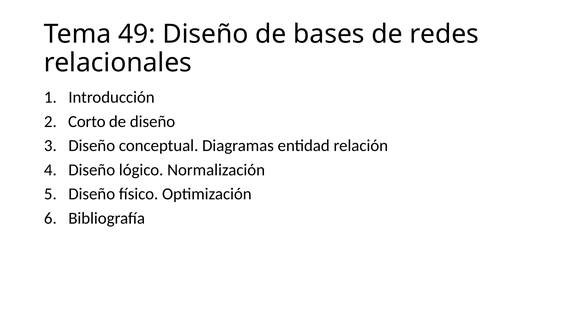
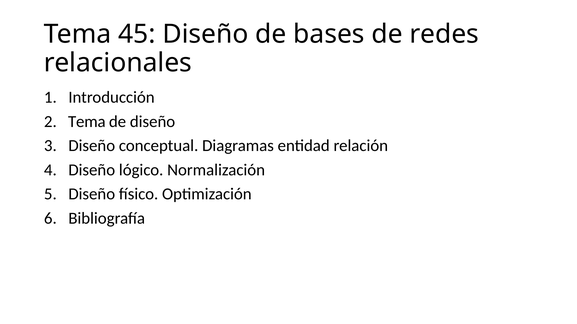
49: 49 -> 45 (137, 34)
Corto: Corto -> Tema (87, 122)
